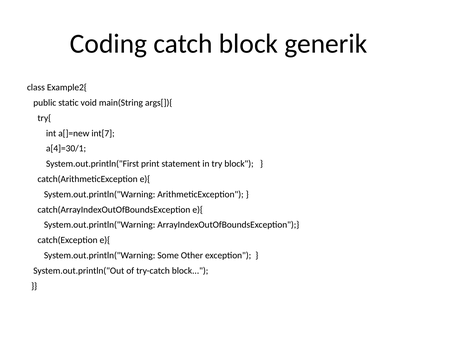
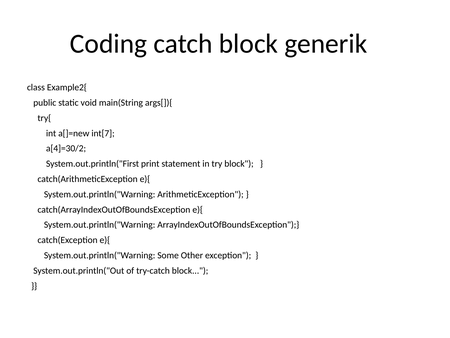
a[4]=30/1: a[4]=30/1 -> a[4]=30/2 (66, 148)
